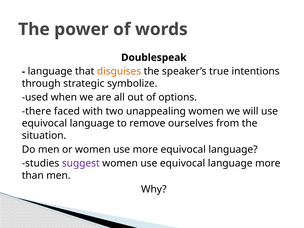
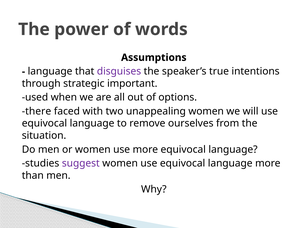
Doublespeak: Doublespeak -> Assumptions (154, 58)
disguises colour: orange -> purple (119, 71)
symbolize: symbolize -> important (132, 84)
